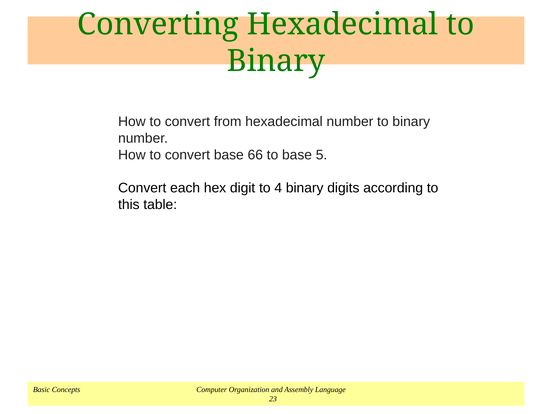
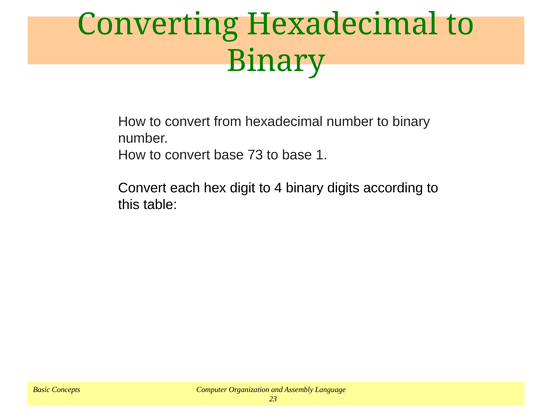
66: 66 -> 73 (255, 155)
5: 5 -> 1 (322, 155)
